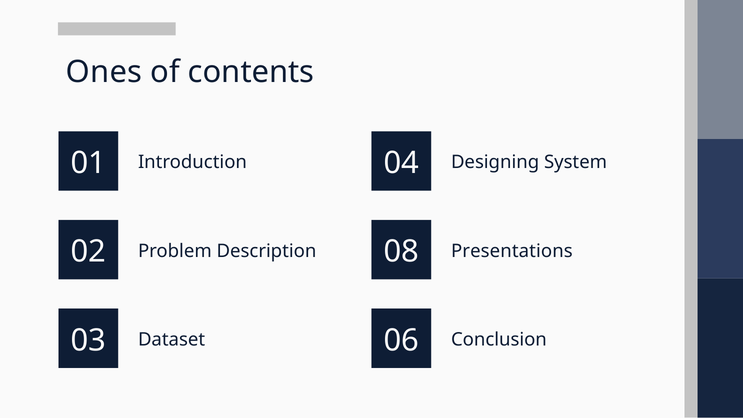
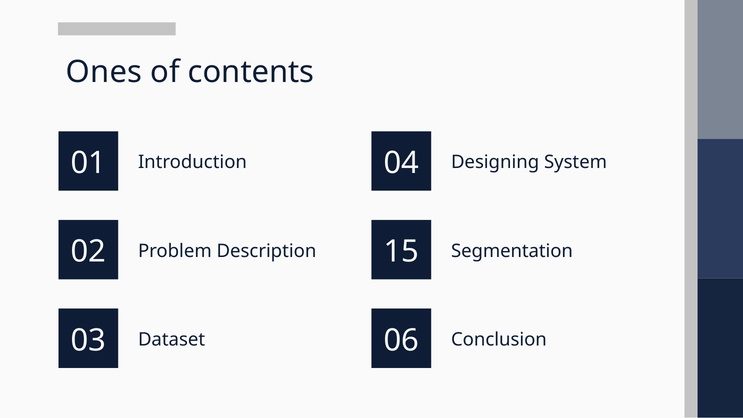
08: 08 -> 15 (401, 252)
Presentations: Presentations -> Segmentation (512, 251)
